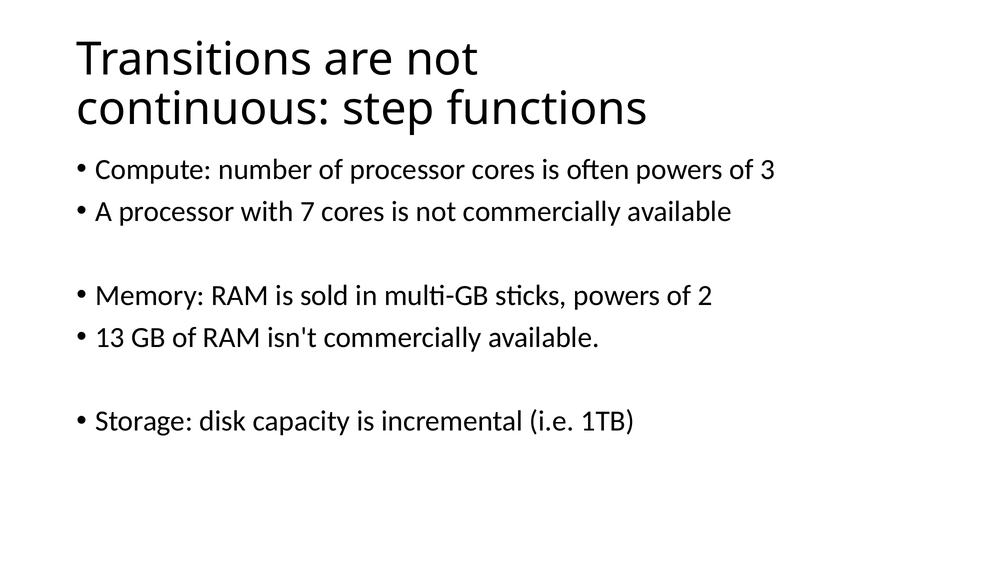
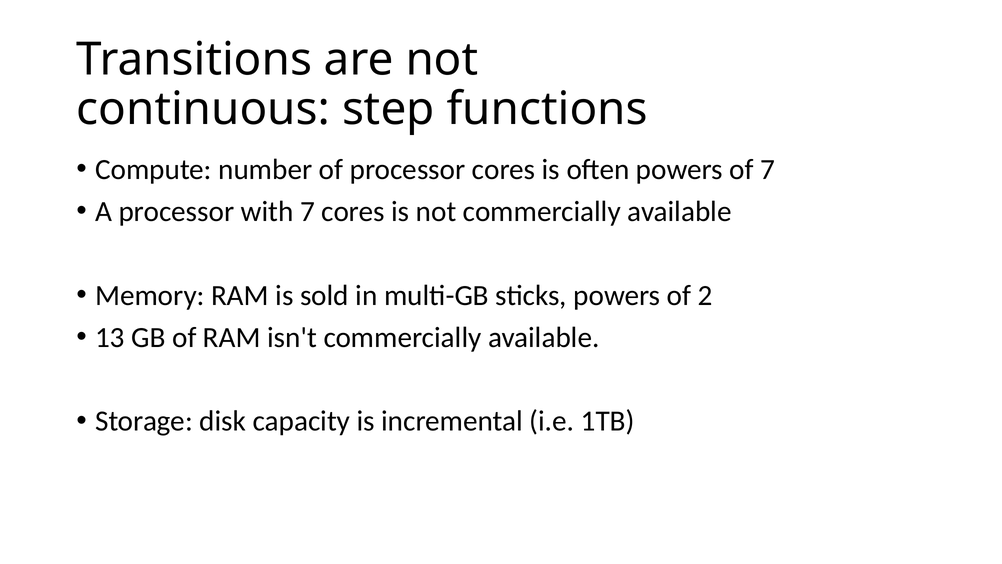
of 3: 3 -> 7 (768, 169)
